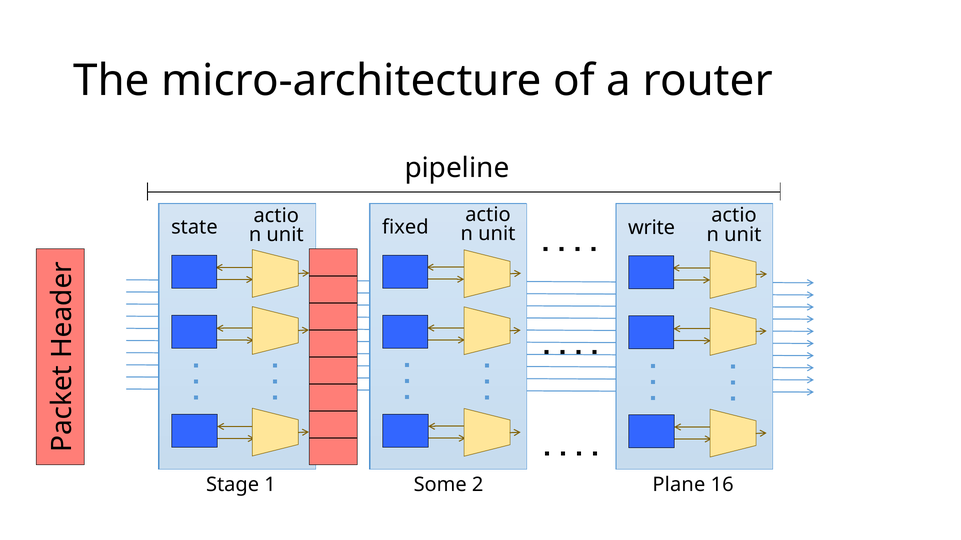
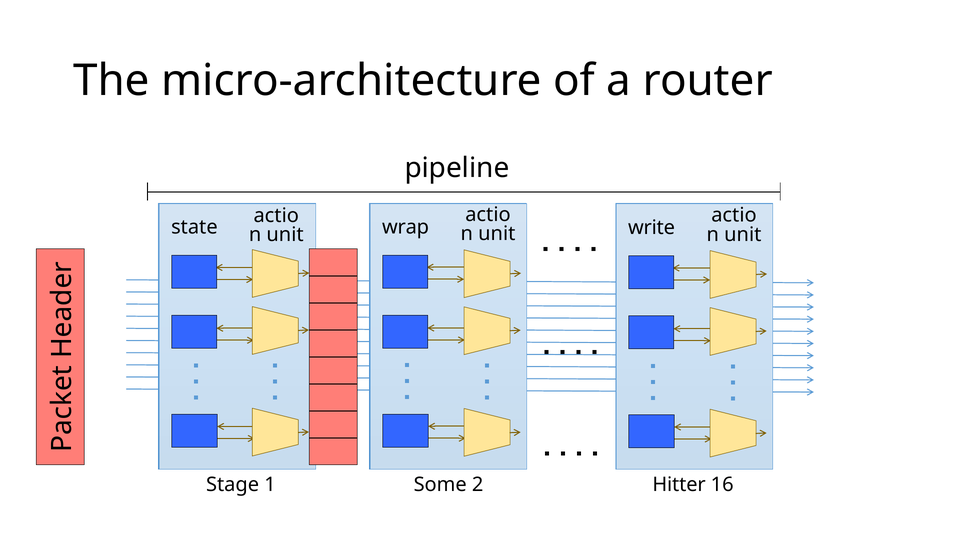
fixed: fixed -> wrap (406, 227)
Plane: Plane -> Hitter (679, 485)
